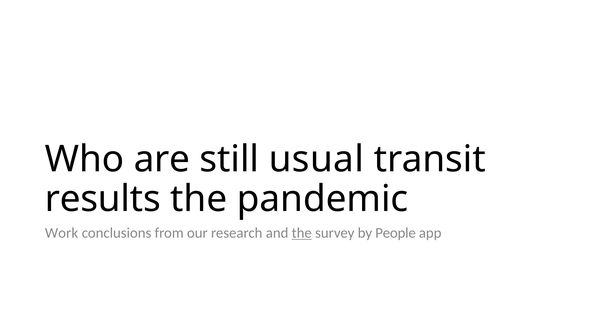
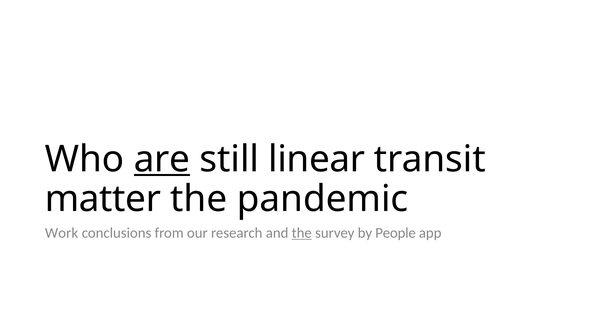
are underline: none -> present (162, 159)
usual: usual -> linear (317, 159)
results: results -> matter (103, 199)
